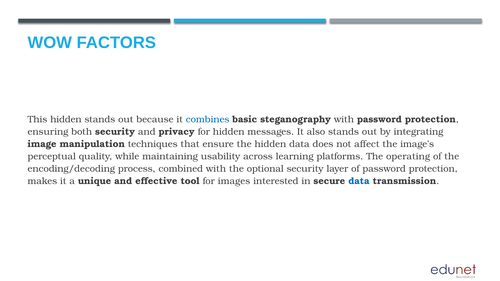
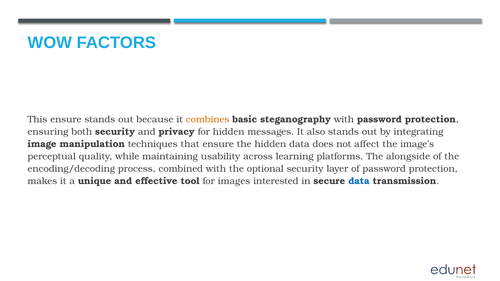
This hidden: hidden -> ensure (66, 120)
combines colour: blue -> orange (208, 120)
operating: operating -> alongside (408, 157)
